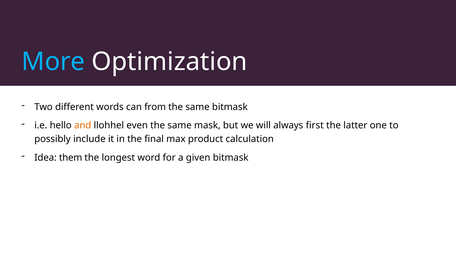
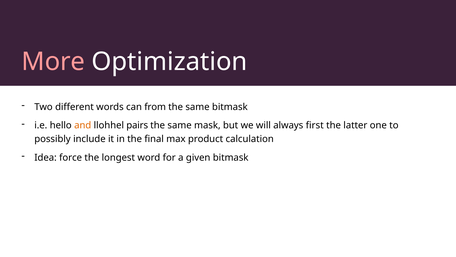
More colour: light blue -> pink (53, 61)
even: even -> pairs (137, 125)
them: them -> force (71, 157)
